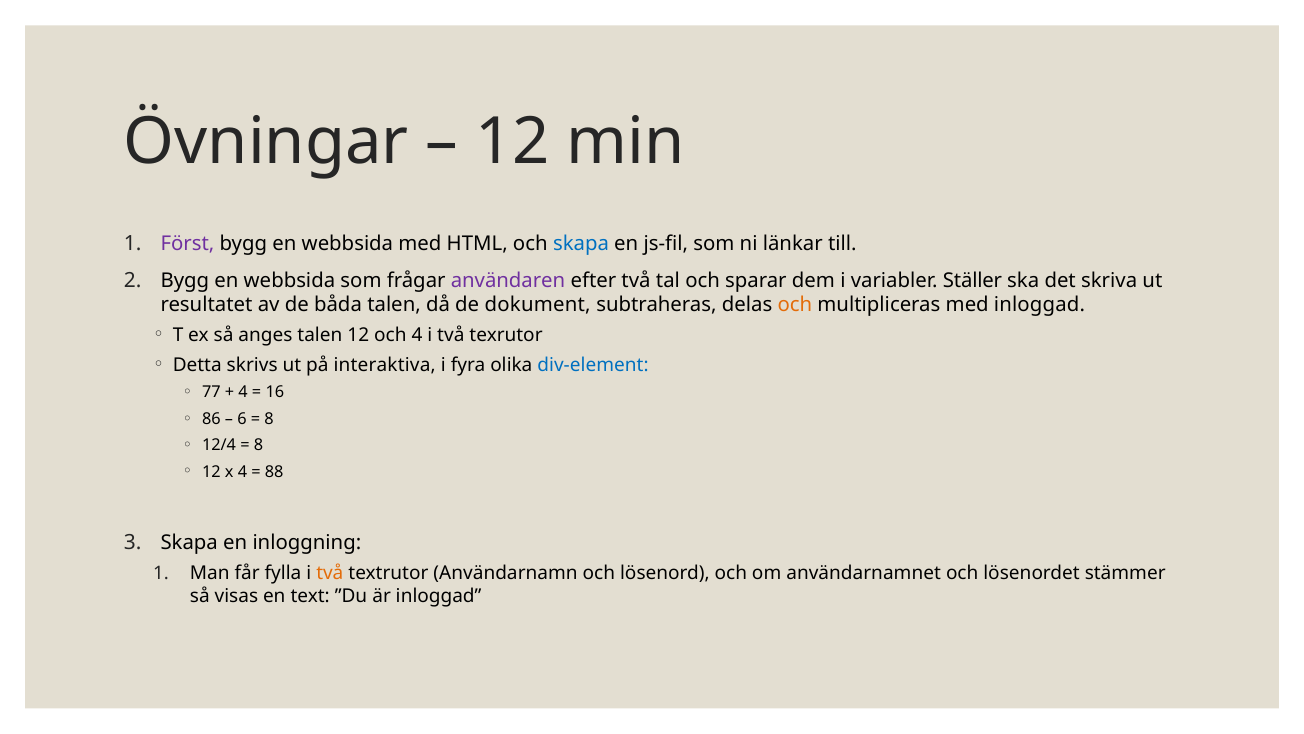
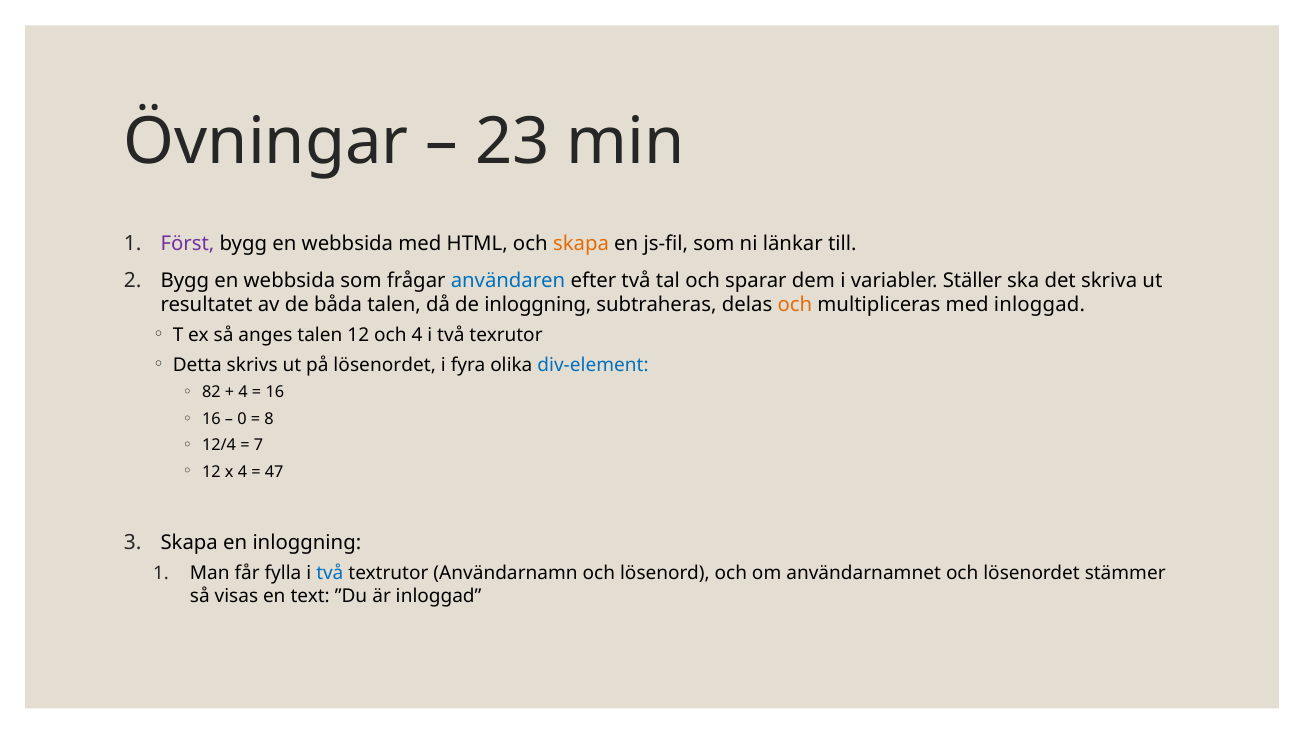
12: 12 -> 23 (513, 142)
skapa colour: blue -> orange (581, 243)
användaren colour: purple -> blue (508, 280)
de dokument: dokument -> inloggning (538, 305)
på interaktiva: interaktiva -> lösenordet (385, 365)
77: 77 -> 82 (211, 392)
86: 86 -> 16 (211, 419)
6: 6 -> 0 (242, 419)
8: 8 -> 7 (259, 445)
88: 88 -> 47 (274, 471)
två colour: orange -> blue (330, 573)
